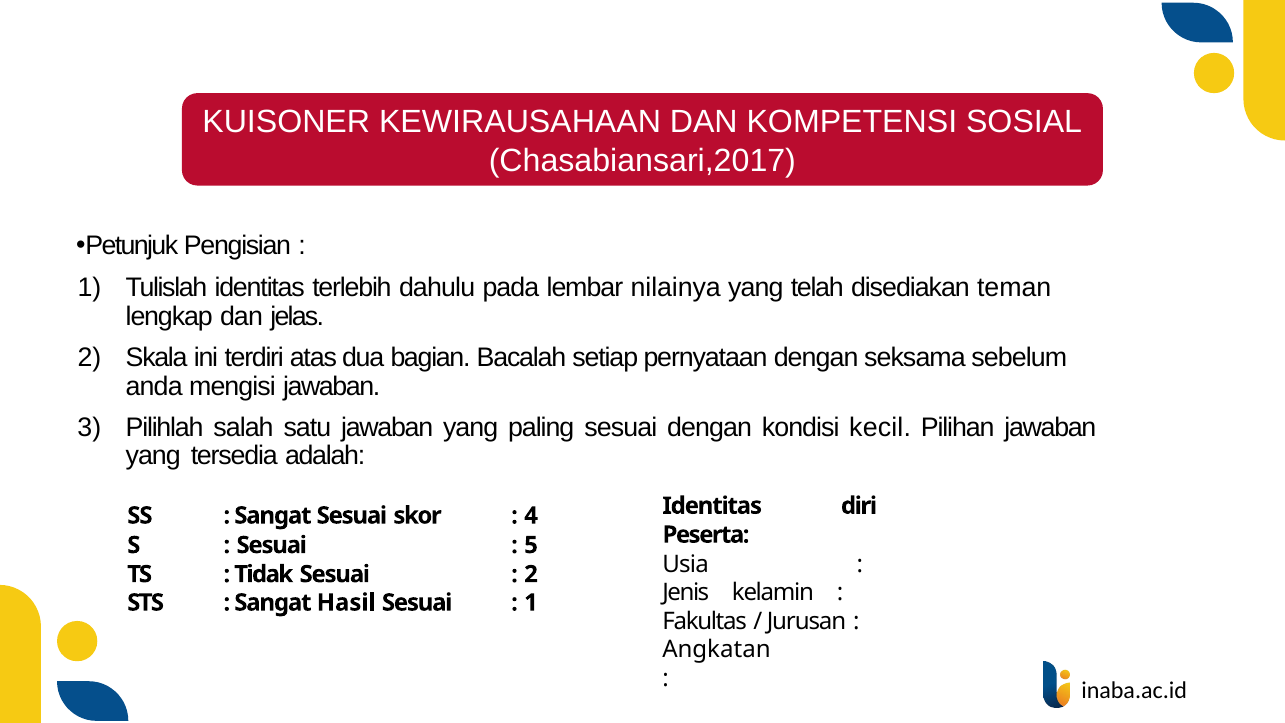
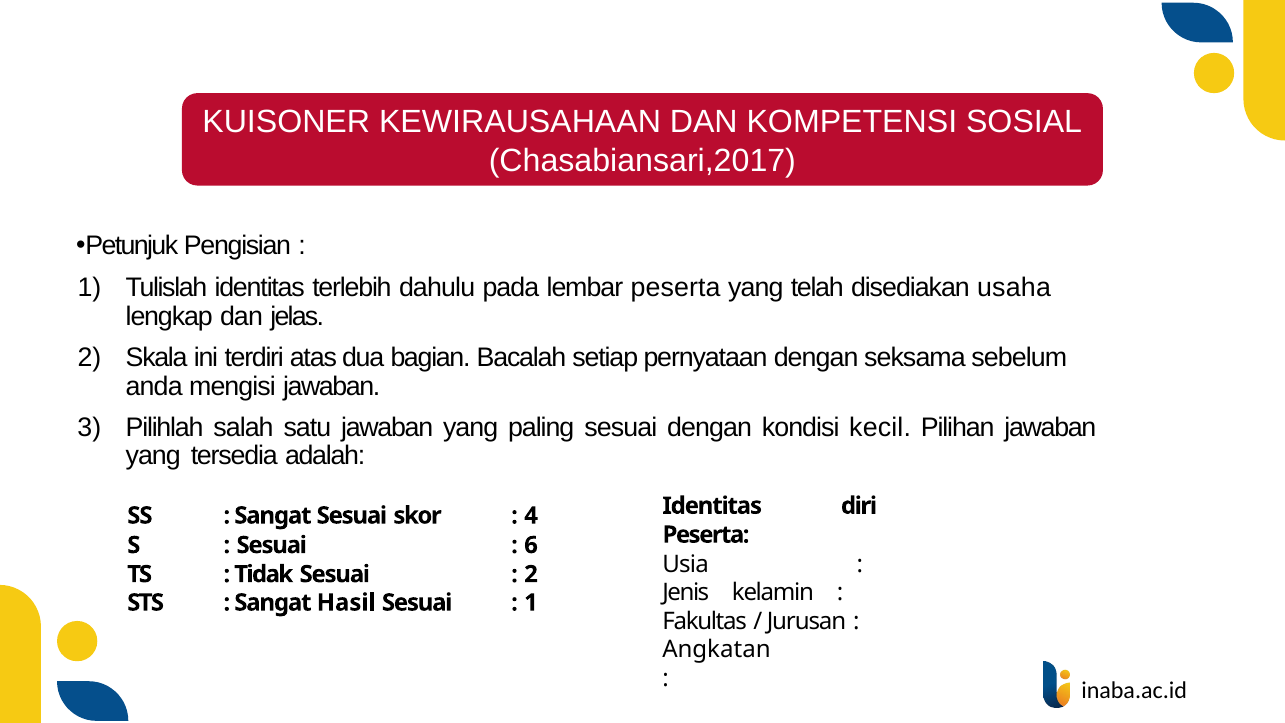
lembar nilainya: nilainya -> peserta (676, 288)
teman: teman -> usaha (1014, 288)
5: 5 -> 6 (531, 545)
